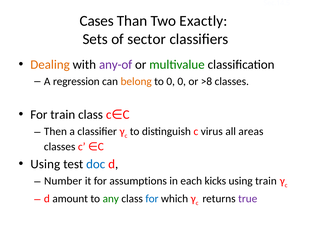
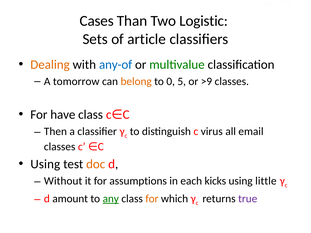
Exactly: Exactly -> Logistic (204, 21)
sector: sector -> article (147, 39)
any-of colour: purple -> blue (116, 65)
regression: regression -> tomorrow (76, 81)
0 0: 0 -> 5 (182, 81)
>8: >8 -> >9 (206, 81)
For train: train -> have (63, 115)
areas: areas -> email (251, 132)
doc colour: blue -> orange (96, 164)
Number: Number -> Without (63, 181)
using train: train -> little (266, 181)
any underline: none -> present (111, 199)
for colour: blue -> orange (152, 199)
